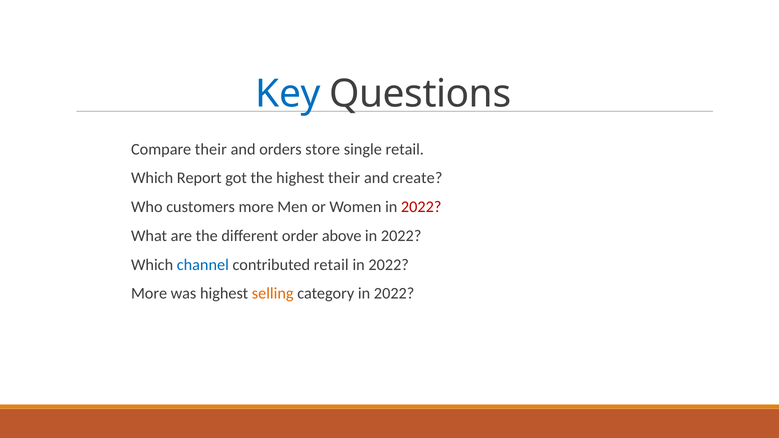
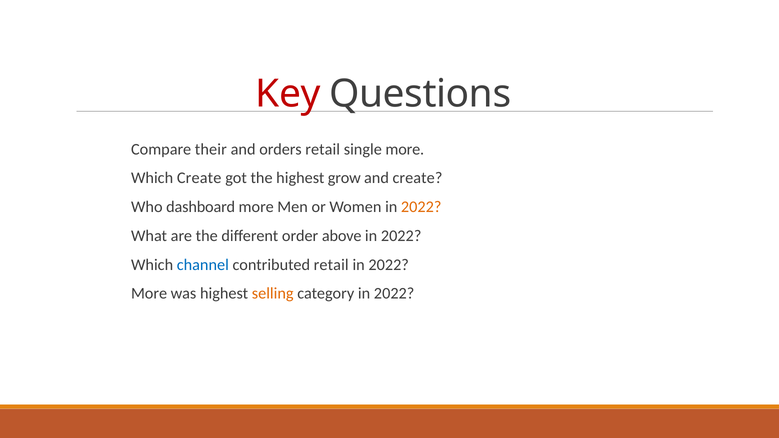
Key colour: blue -> red (288, 94)
orders store: store -> retail (323, 149)
single retail: retail -> more (405, 149)
Which Report: Report -> Create (199, 178)
highest their: their -> grow (344, 178)
customers: customers -> dashboard (201, 207)
2022 colour: red -> orange (421, 207)
